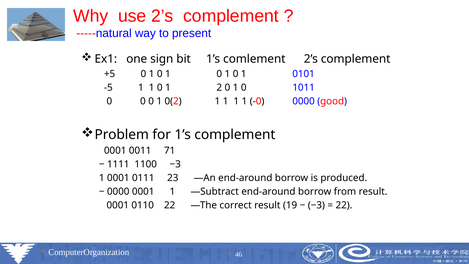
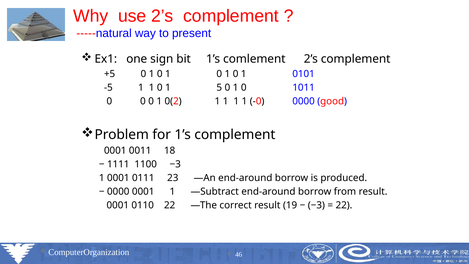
2: 2 -> 5 (219, 87)
71: 71 -> 18 (170, 150)
